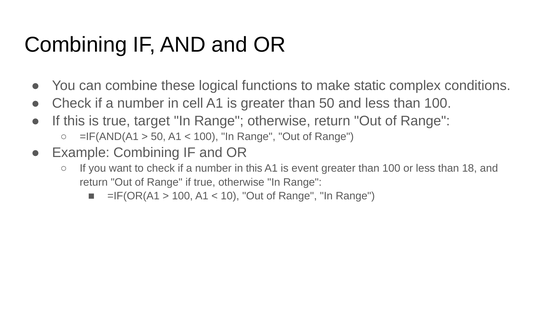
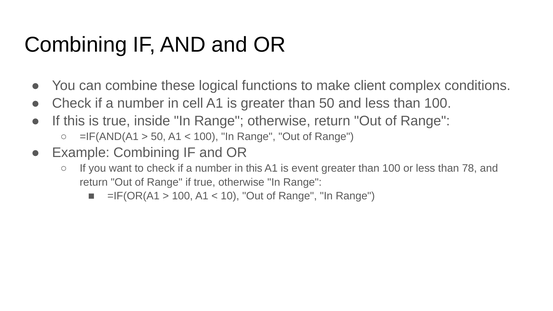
static: static -> client (370, 86)
target: target -> inside (152, 121)
18: 18 -> 78 (469, 168)
